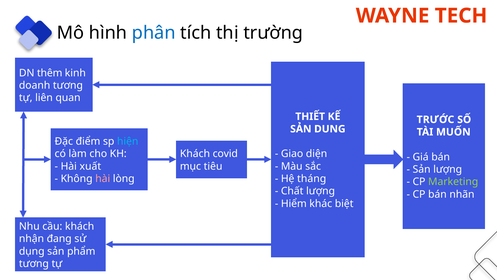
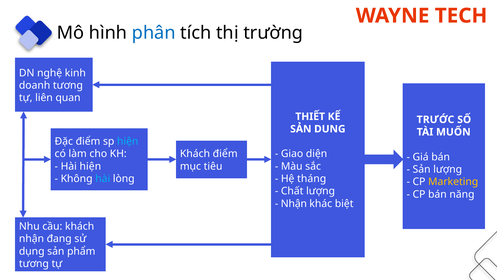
thêm: thêm -> nghệ (50, 73)
Khách covid: covid -> điểm (225, 154)
Hài xuất: xuất -> hiện (90, 166)
hài colour: pink -> light blue (103, 179)
Marketing colour: light green -> yellow (453, 182)
nhãn: nhãn -> năng (462, 194)
Hiểm: Hiểm -> Nhận (294, 203)
